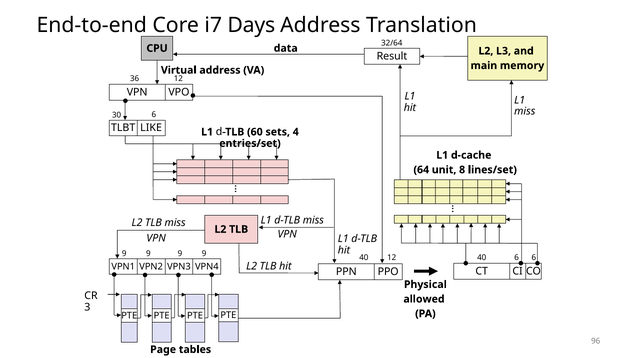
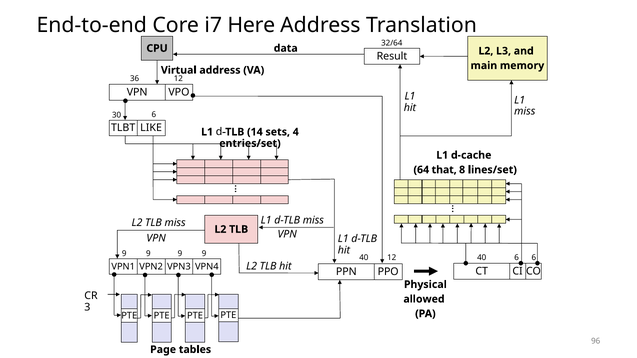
Days: Days -> Here (251, 25)
60: 60 -> 14 (255, 132)
unit: unit -> that (444, 170)
